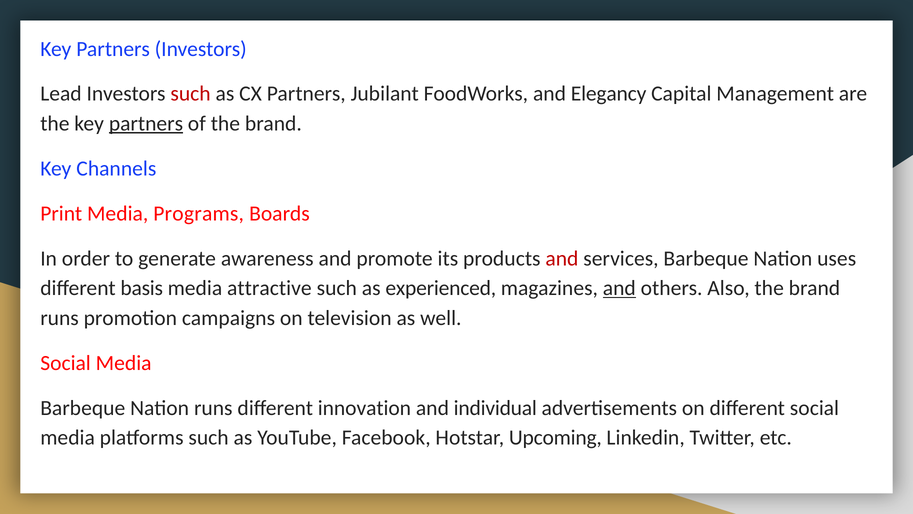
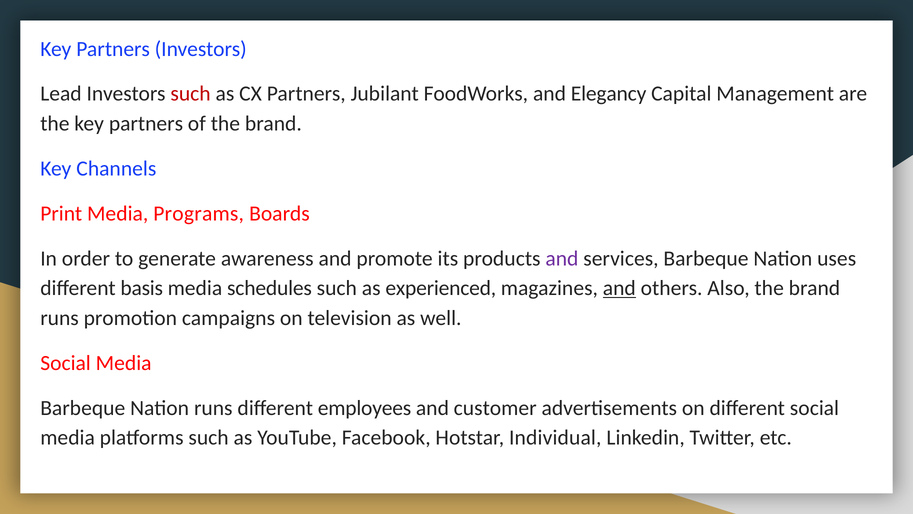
partners underline: present -> none (146, 124)
and colour: red -> purple (562, 258)
attractive: attractive -> schedules (270, 288)
innovation: innovation -> employees (365, 408)
individual: individual -> customer (495, 408)
Upcoming: Upcoming -> Individual (555, 437)
